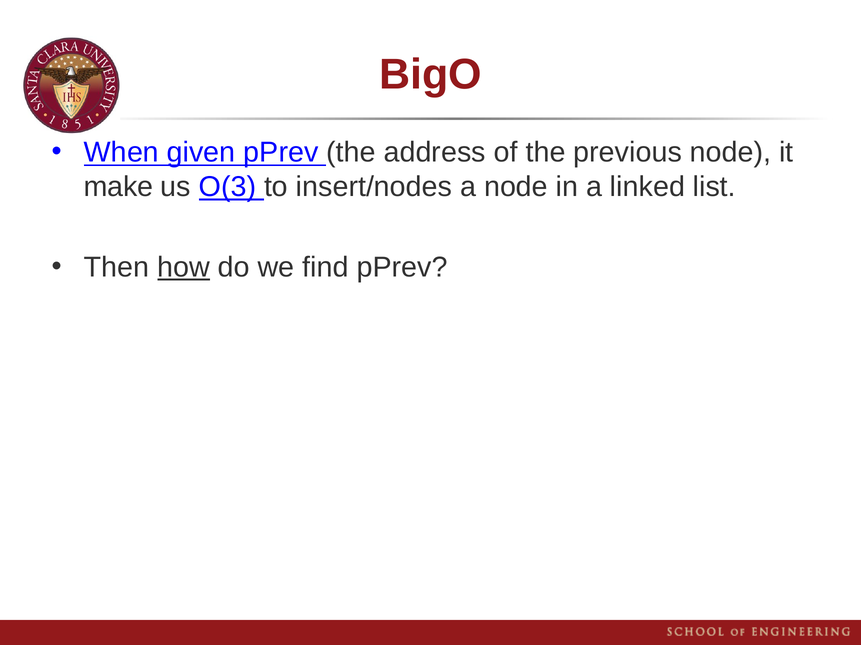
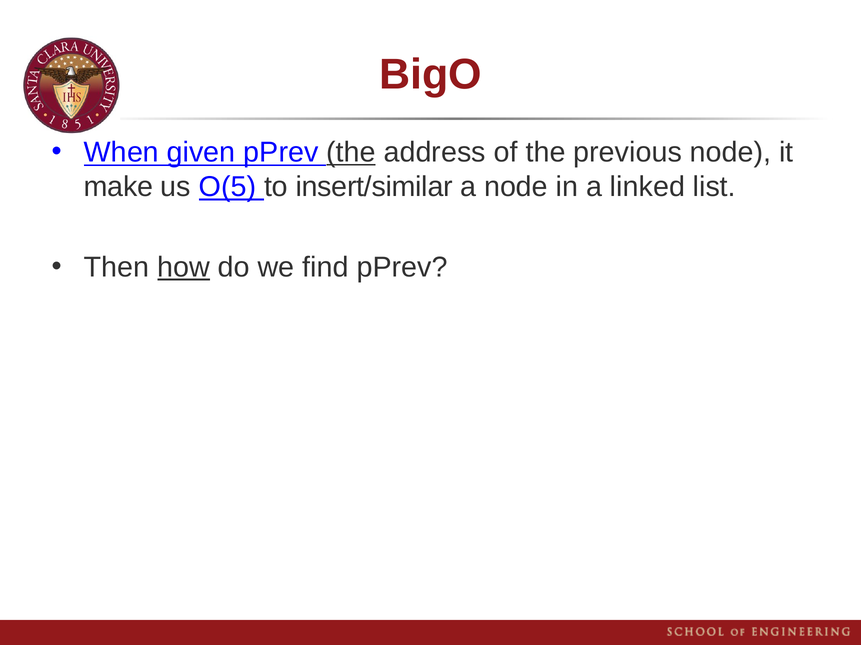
the underline: none -> present (351, 153)
O(3: O(3 -> O(5 (227, 187)
insert/nodes: insert/nodes -> insert/similar (374, 187)
